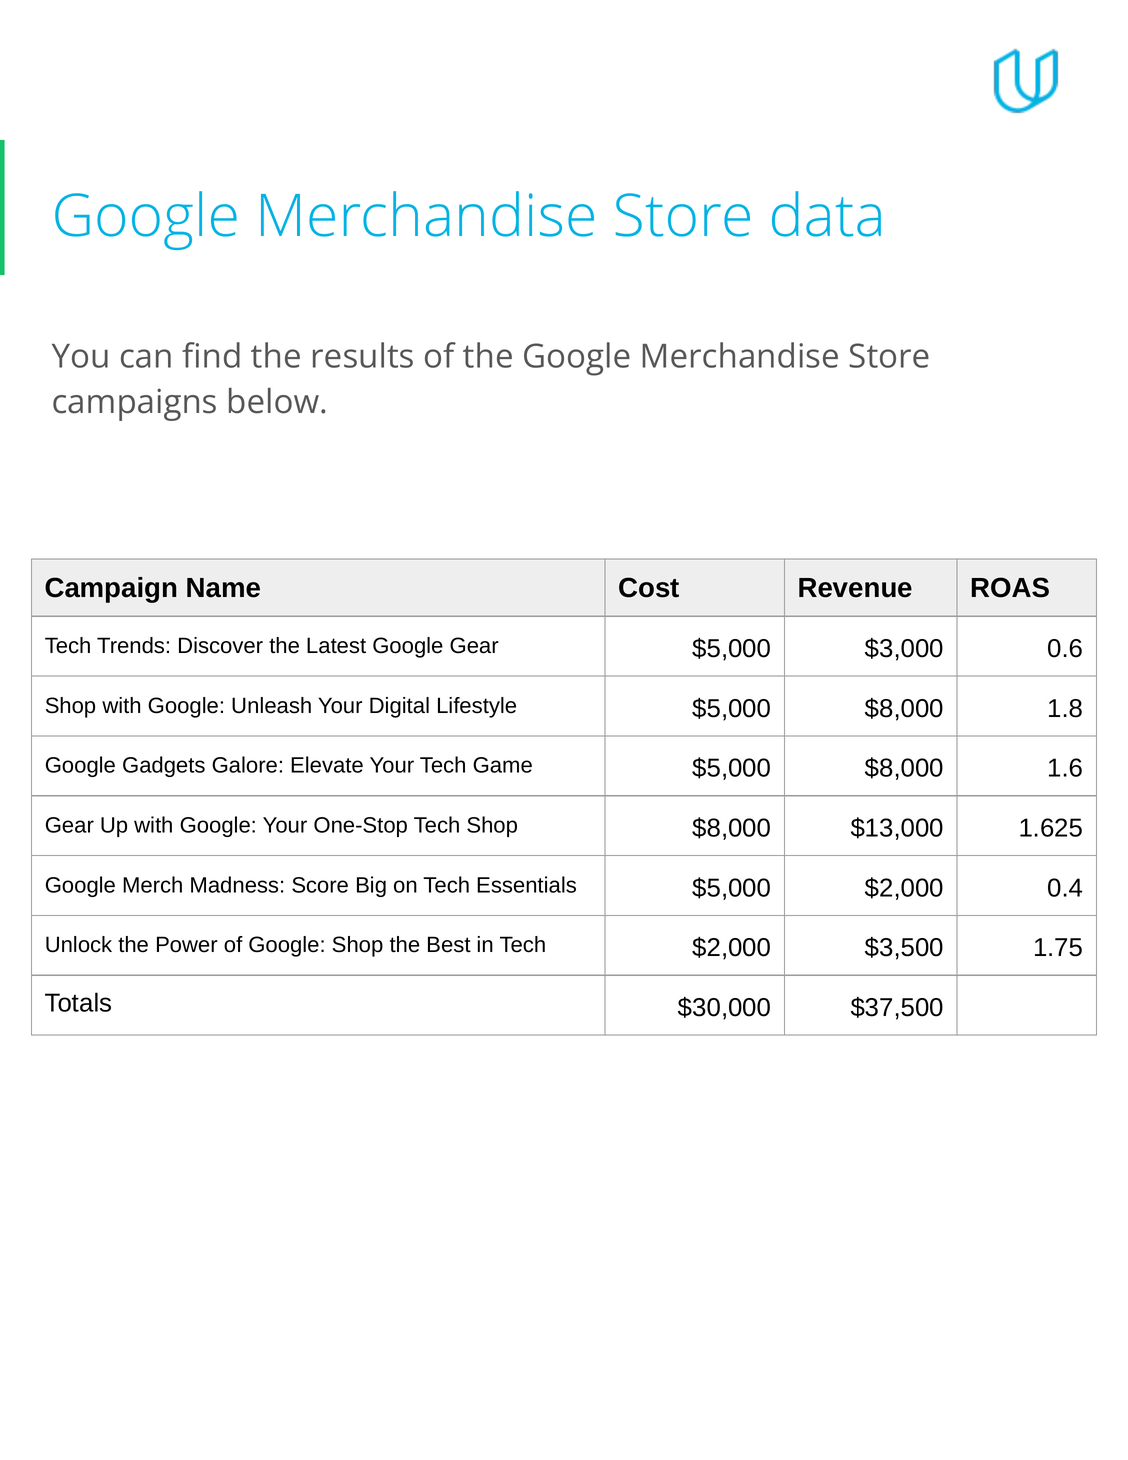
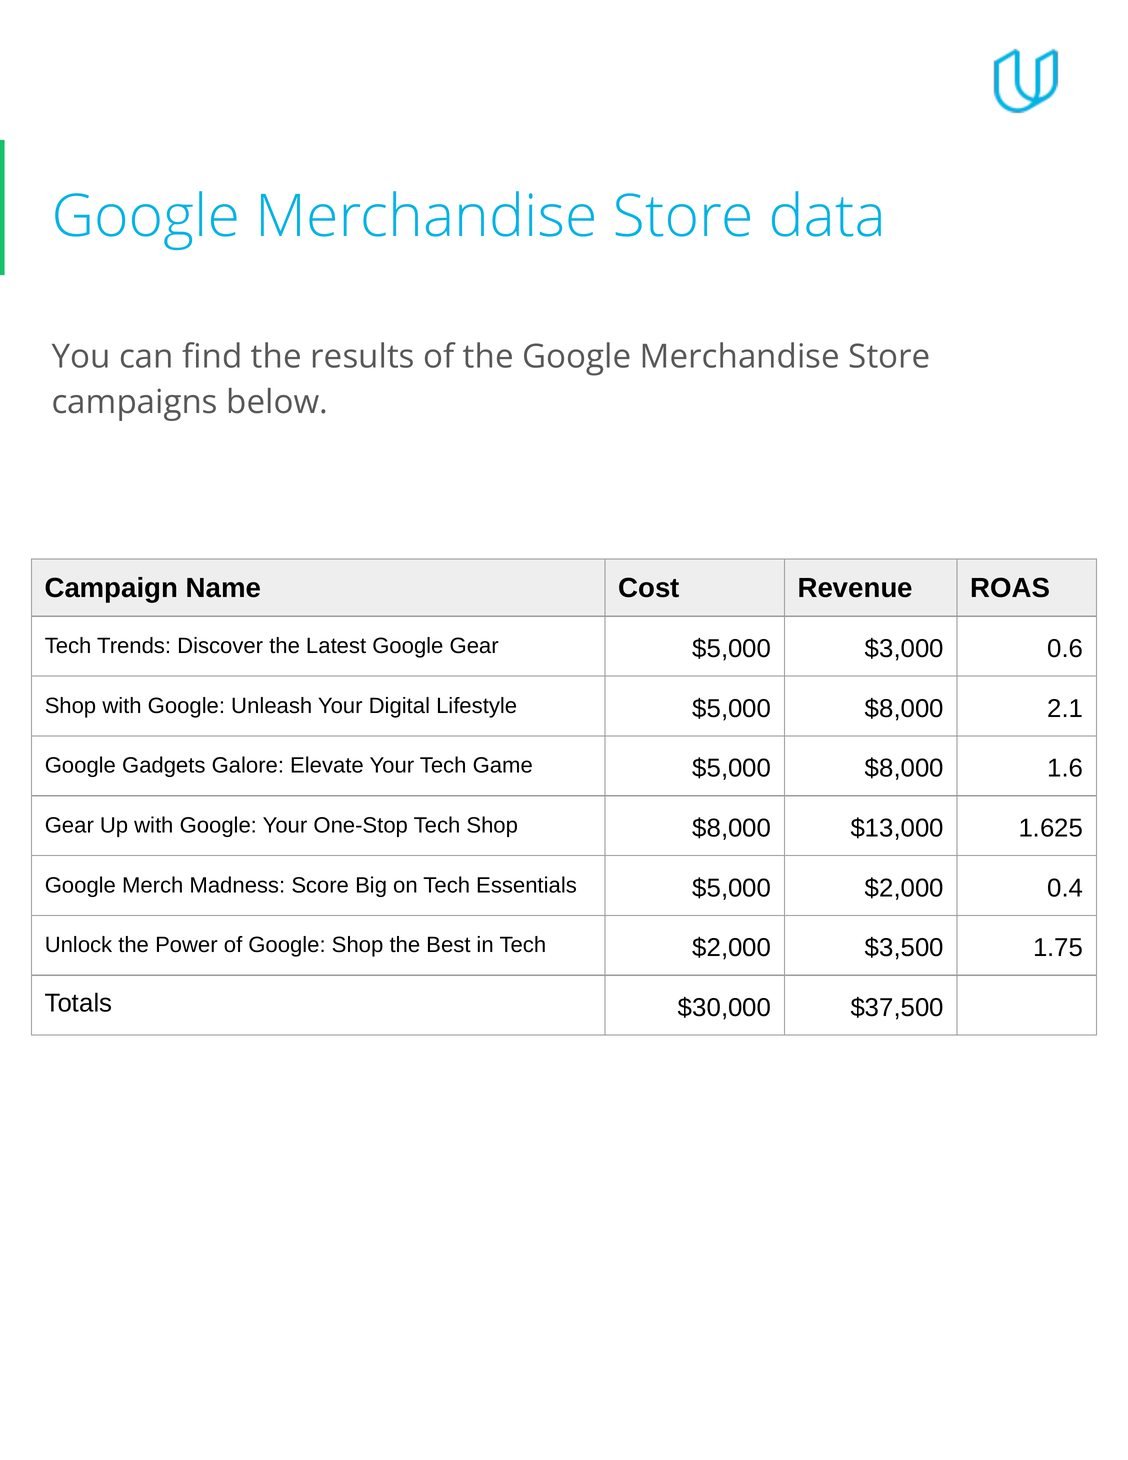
1.8: 1.8 -> 2.1 (1065, 708)
